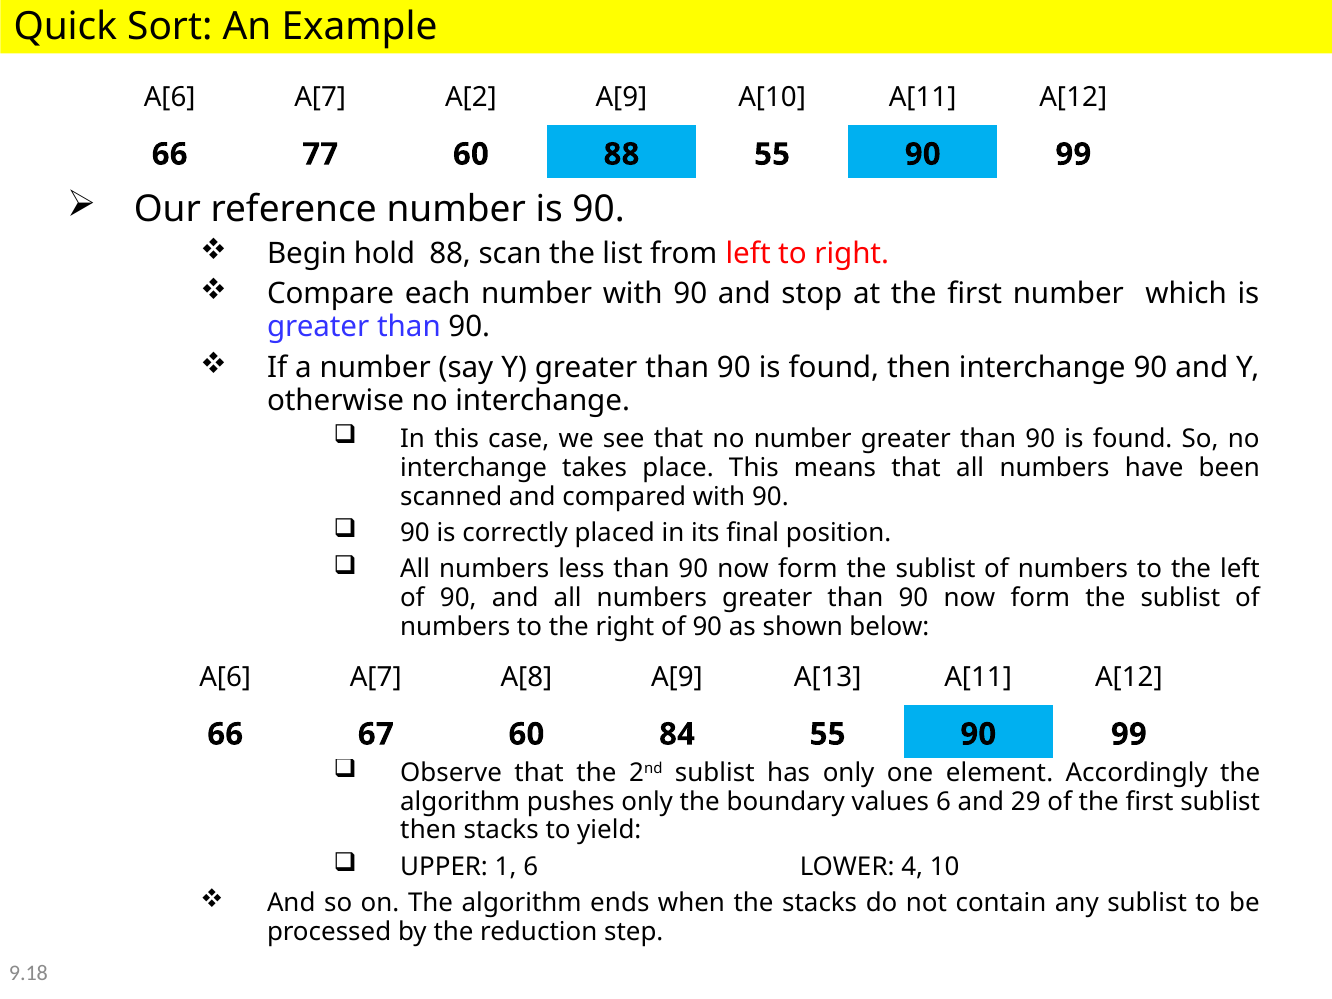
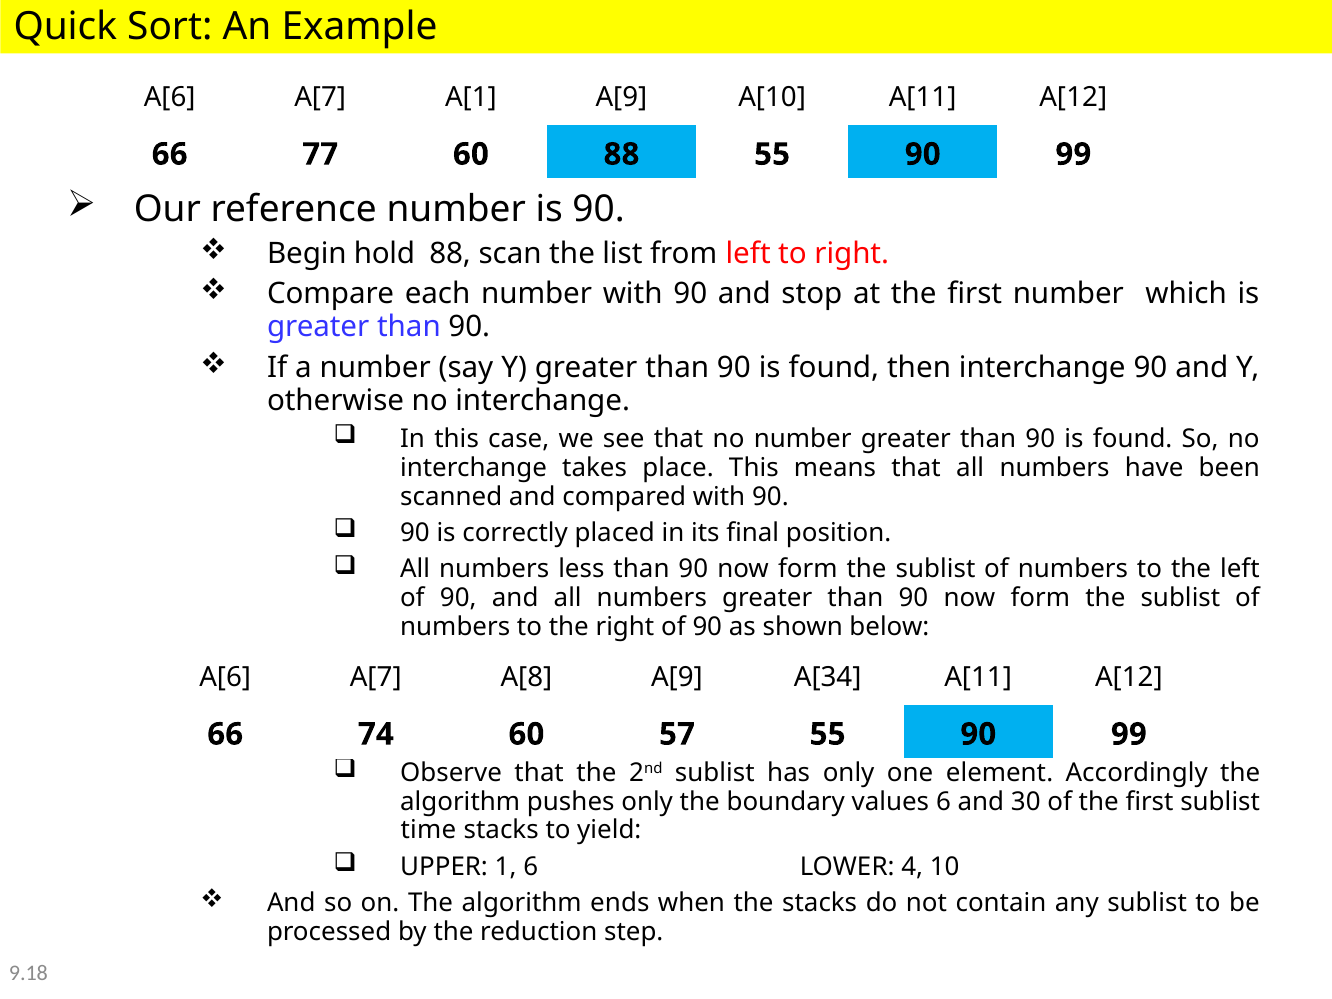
A[2: A[2 -> A[1 (471, 98)
A[13: A[13 -> A[34 (828, 678)
67: 67 -> 74 (376, 734)
84: 84 -> 57 (677, 734)
29: 29 -> 30 (1026, 801)
then: then -> time (428, 830)
